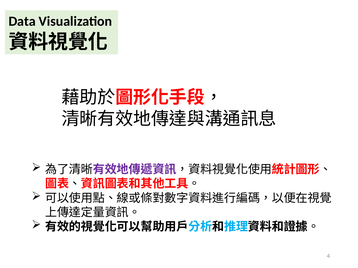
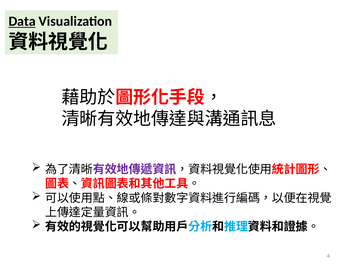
Data underline: none -> present (22, 21)
